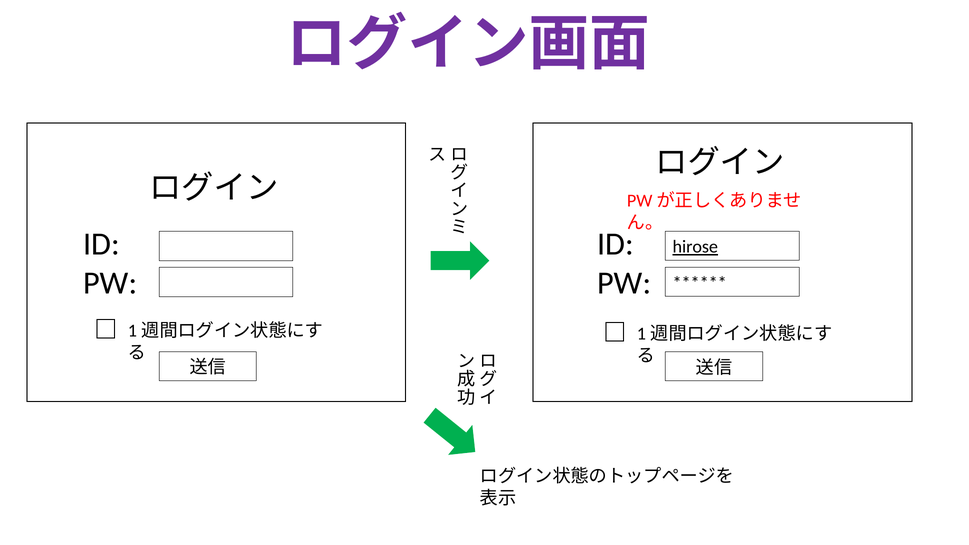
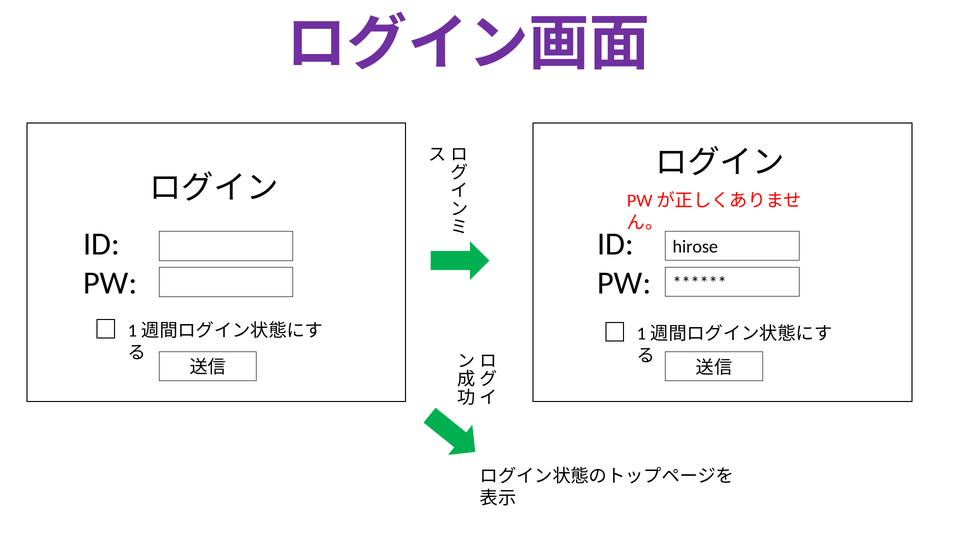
hirose underline: present -> none (695, 247)
